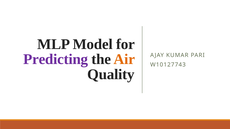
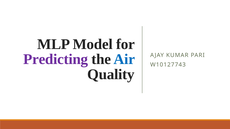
Air colour: orange -> blue (124, 59)
